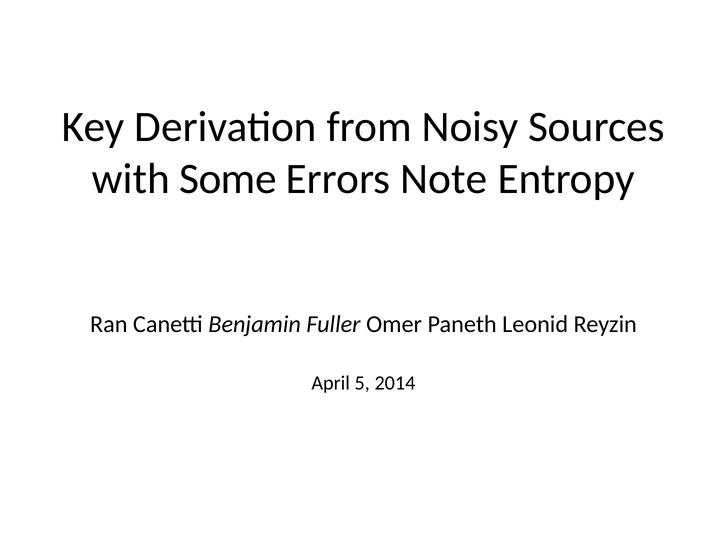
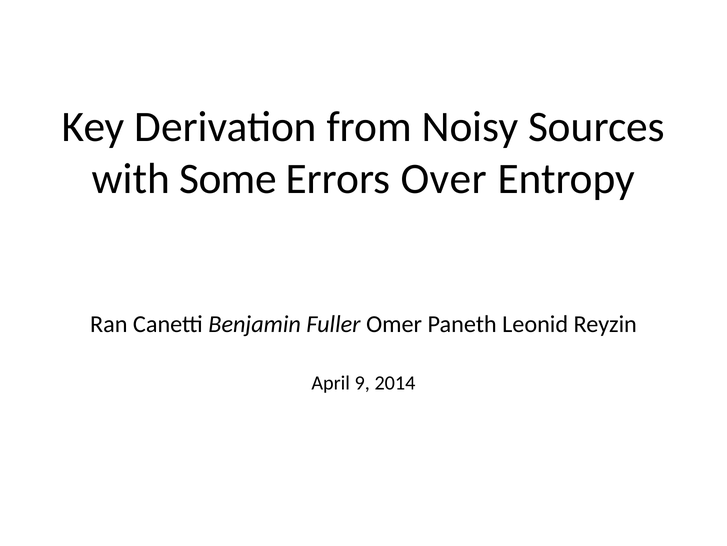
Note: Note -> Over (444, 179)
5: 5 -> 9 (362, 382)
